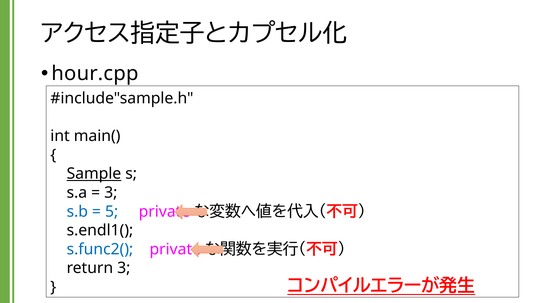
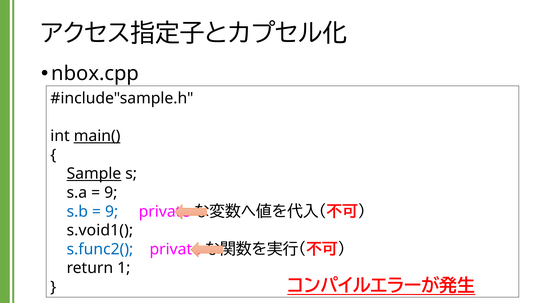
hour.cpp: hour.cpp -> nbox.cpp (95, 74)
main( underline: none -> present (97, 136)
3: 3 -> 9 (111, 193)
5: 5 -> 9 (112, 212)
s.endl1(: s.endl1( -> s.void1( (100, 231)
return 3: 3 -> 1 (124, 268)
